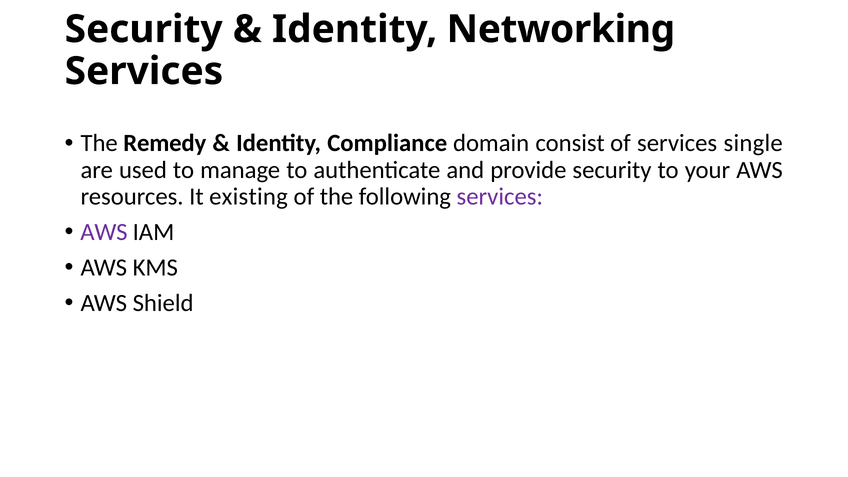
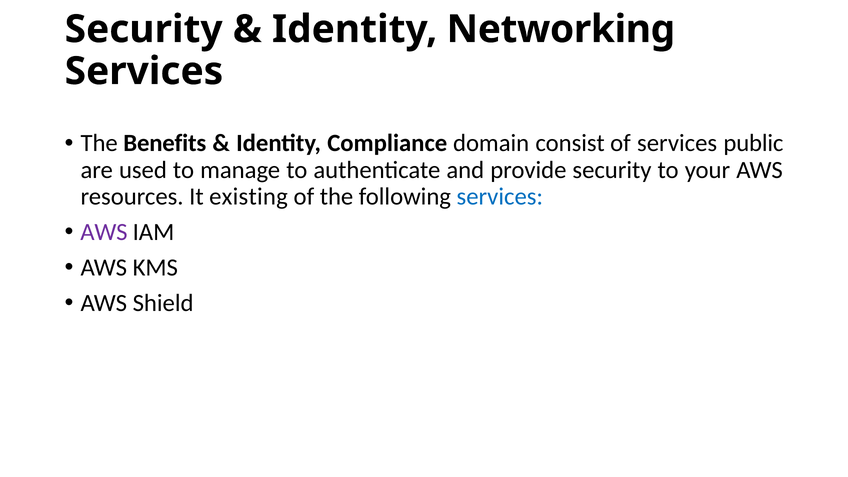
Remedy: Remedy -> Benefits (165, 143)
single: single -> public (753, 143)
services colour: purple -> blue (500, 197)
